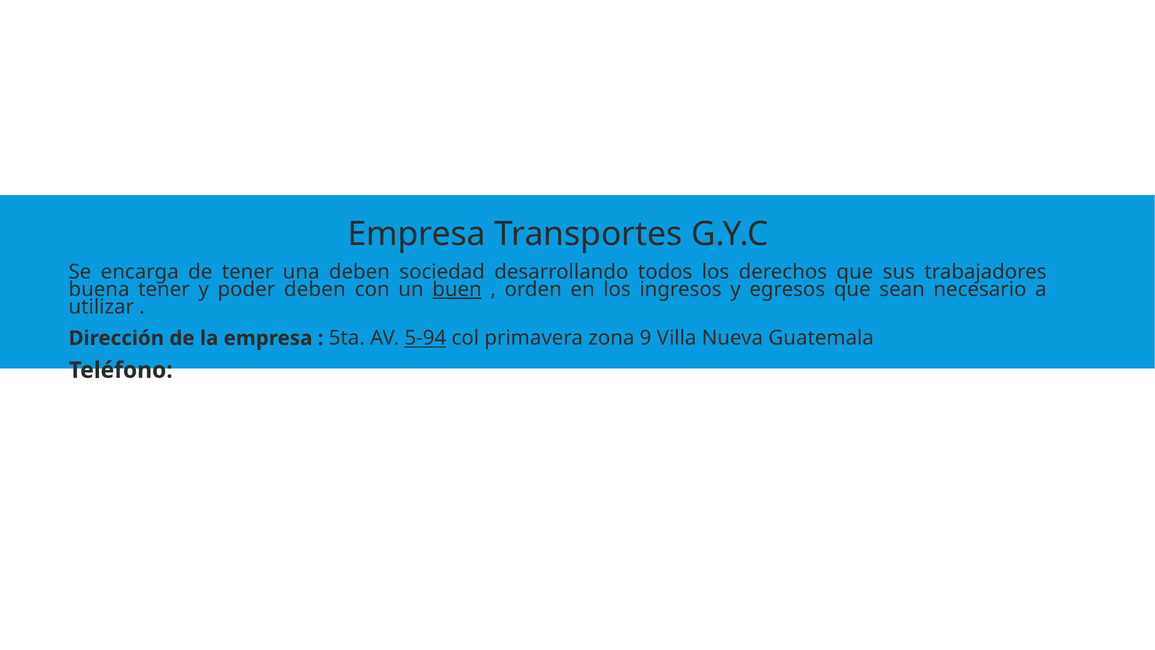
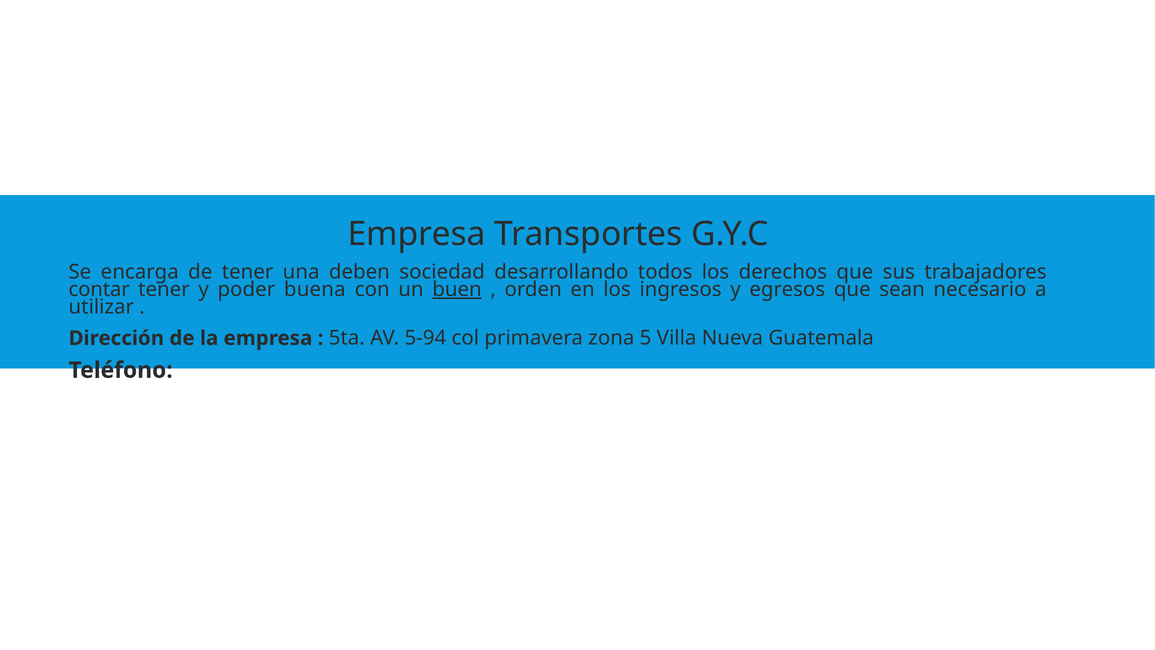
buena: buena -> contar (99, 289)
poder deben: deben -> buena (315, 289)
5-94 underline: present -> none (425, 338)
9: 9 -> 5 (646, 338)
